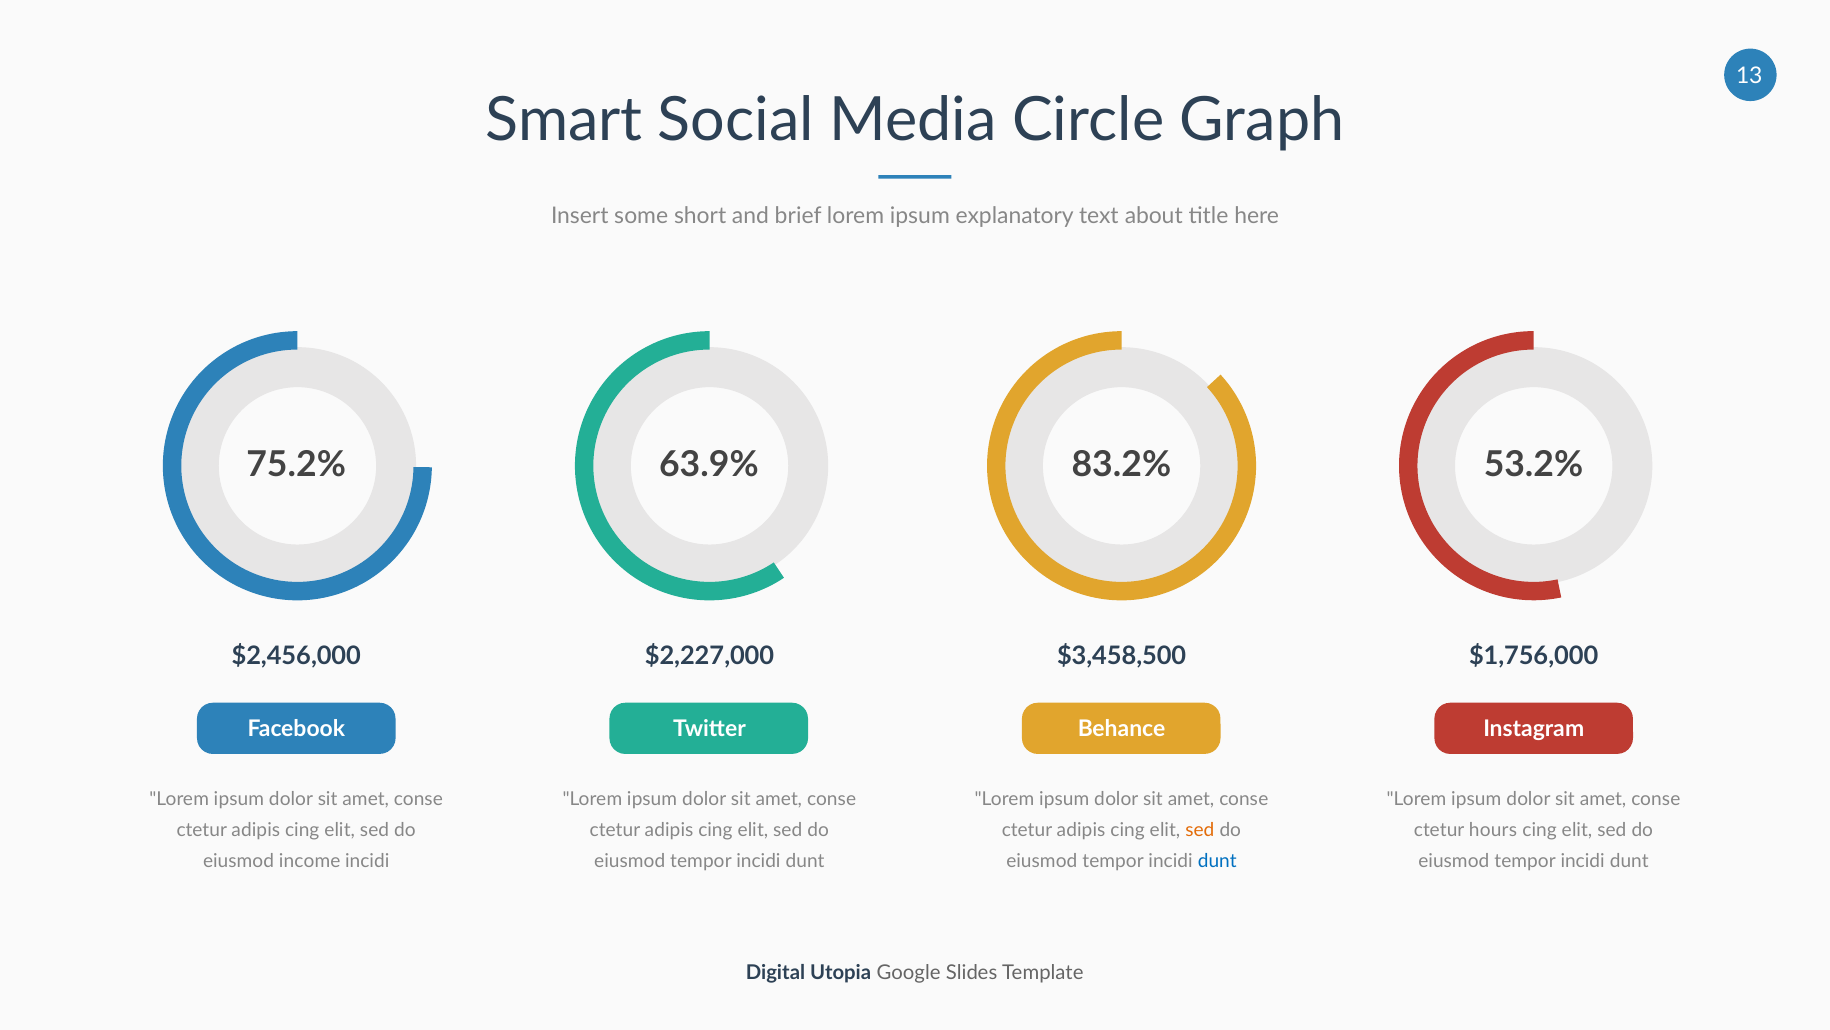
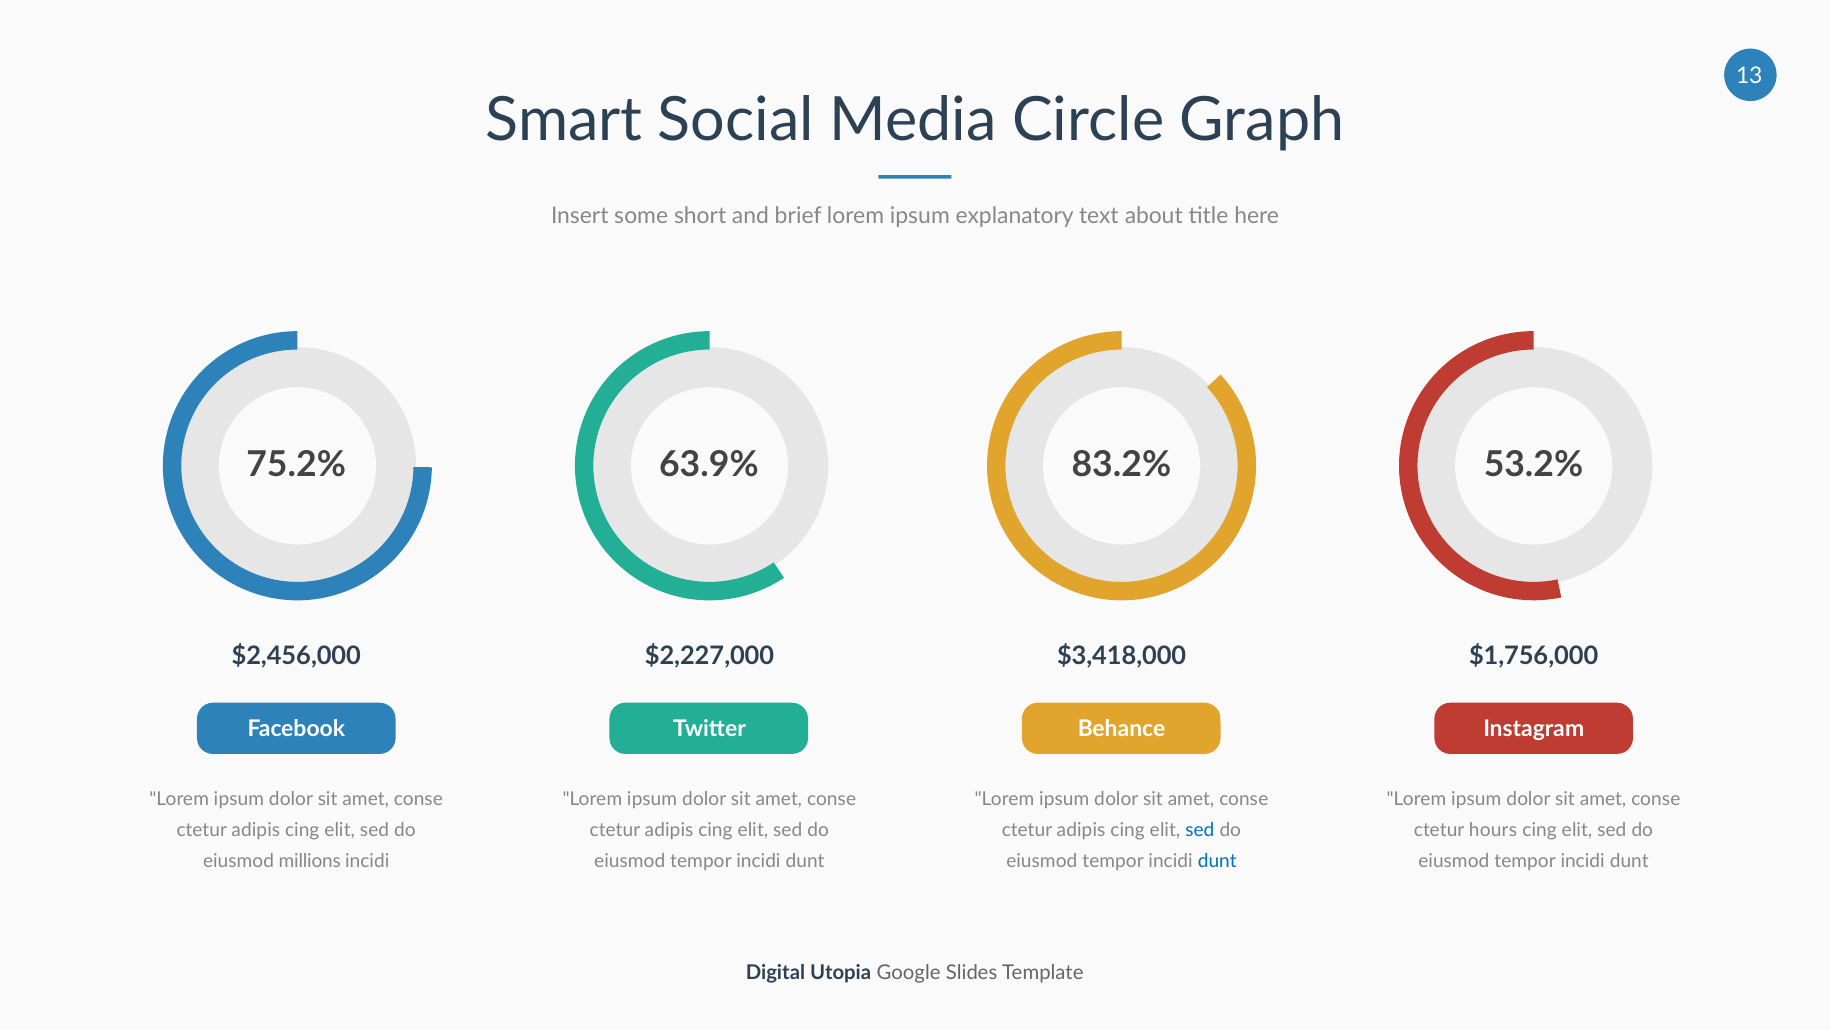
$3,458,500: $3,458,500 -> $3,418,000 (1122, 656)
sed colour: orange -> blue (1200, 830)
income: income -> millions (310, 861)
